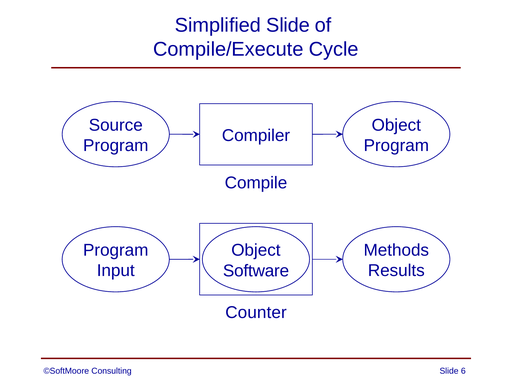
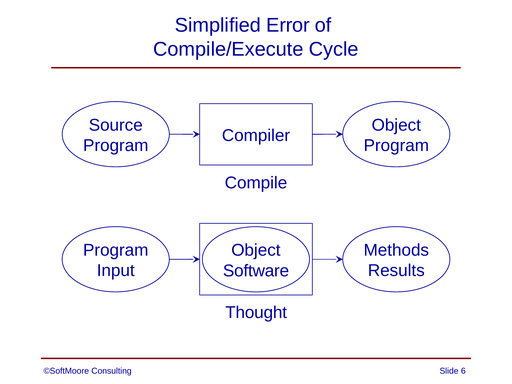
Simplified Slide: Slide -> Error (288, 25)
Counter: Counter -> Thought (256, 313)
